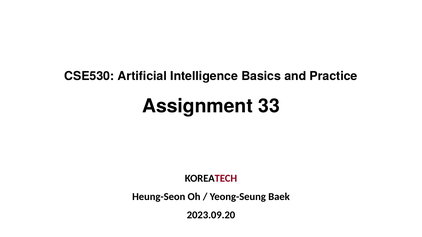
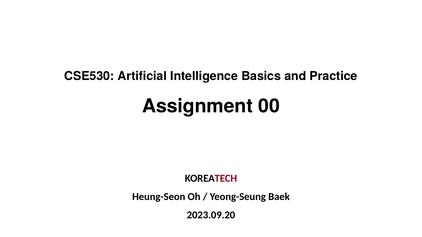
33: 33 -> 00 (269, 106)
